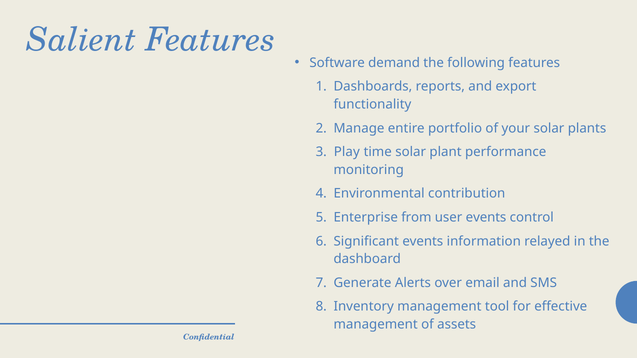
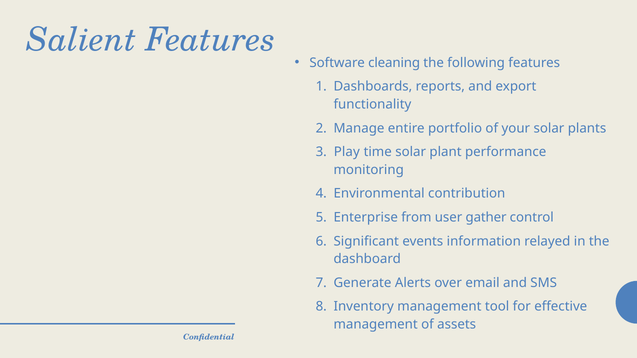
demand: demand -> cleaning (394, 63)
user events: events -> gather (486, 218)
